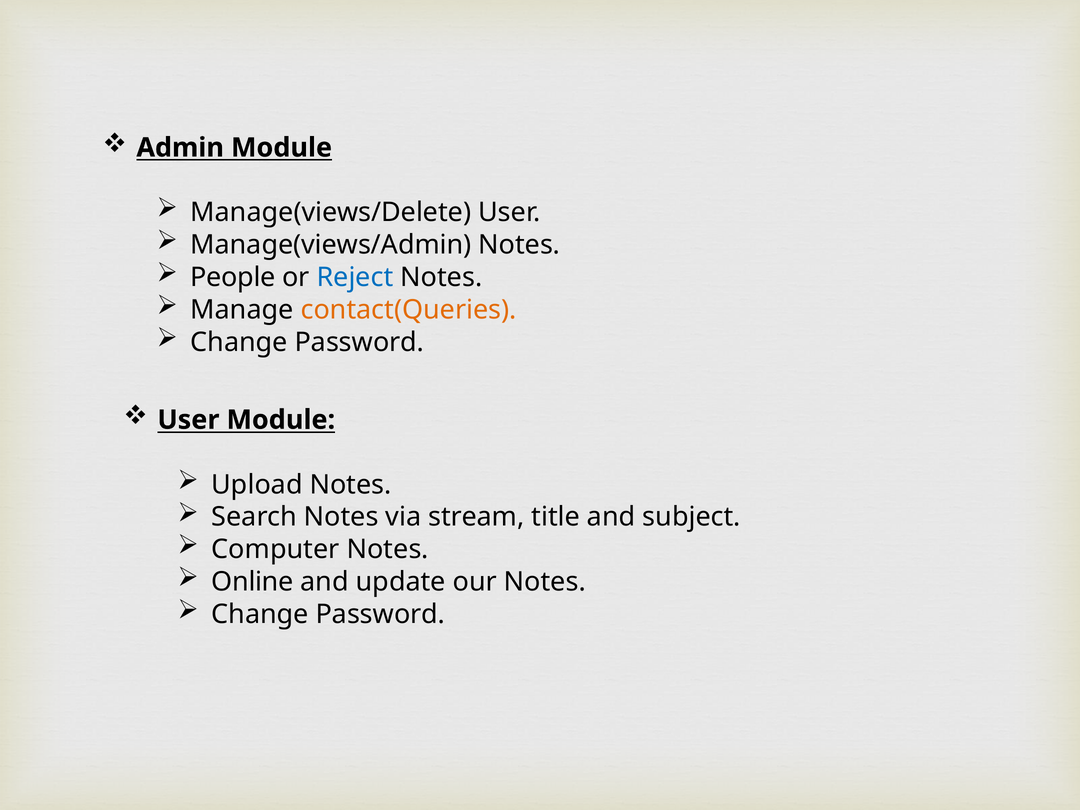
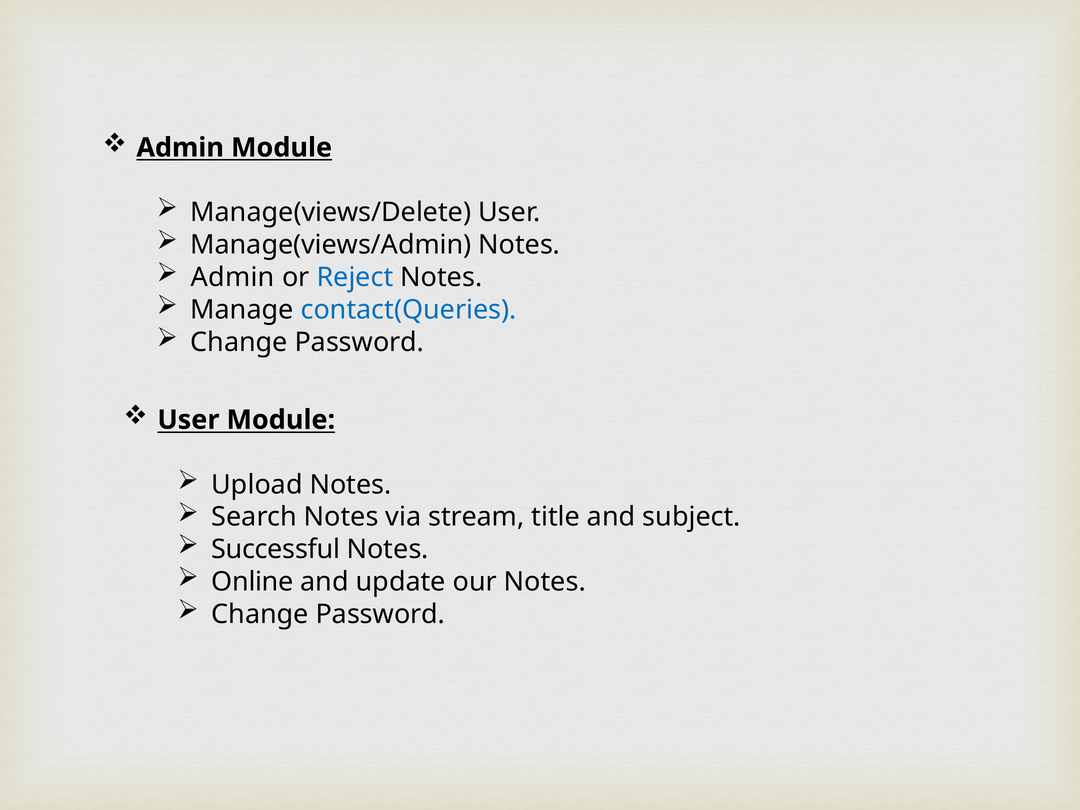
People: People -> Admin (233, 277)
contact(Queries colour: orange -> blue (409, 310)
Computer: Computer -> Successful (276, 549)
